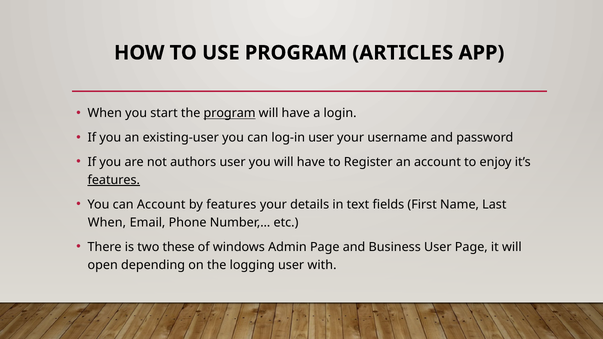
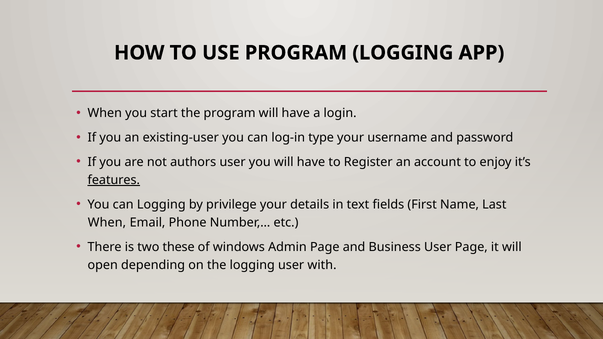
PROGRAM ARTICLES: ARTICLES -> LOGGING (403, 53)
program underline: present -> none (230, 113)
log-in user: user -> type (321, 138)
can Account: Account -> Logging (161, 205)
by features: features -> privilege (231, 205)
